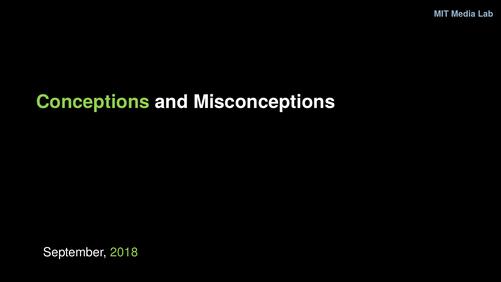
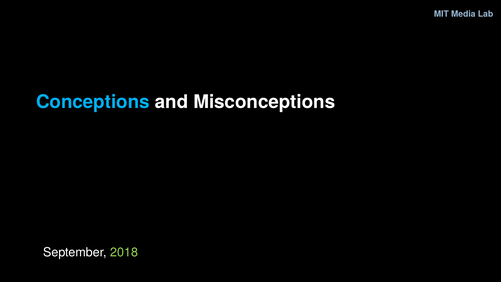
Conceptions colour: light green -> light blue (93, 102)
